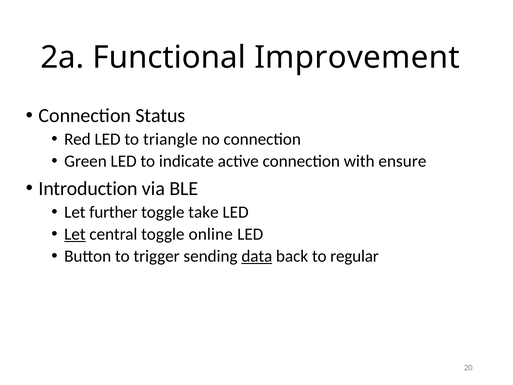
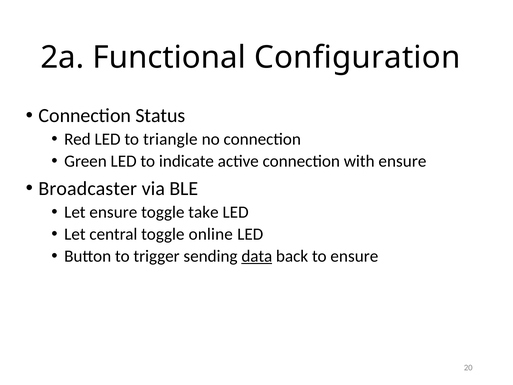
Improvement: Improvement -> Configuration (357, 57)
Introduction: Introduction -> Broadcaster (88, 188)
Let further: further -> ensure (113, 212)
Let underline: present -> none (75, 234)
to regular: regular -> ensure (354, 256)
